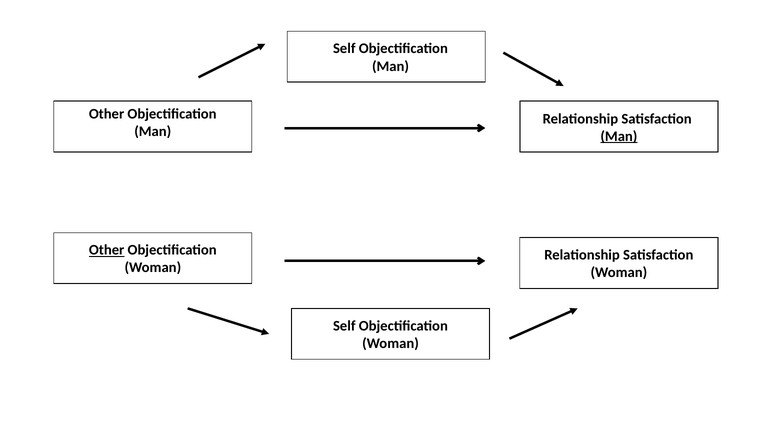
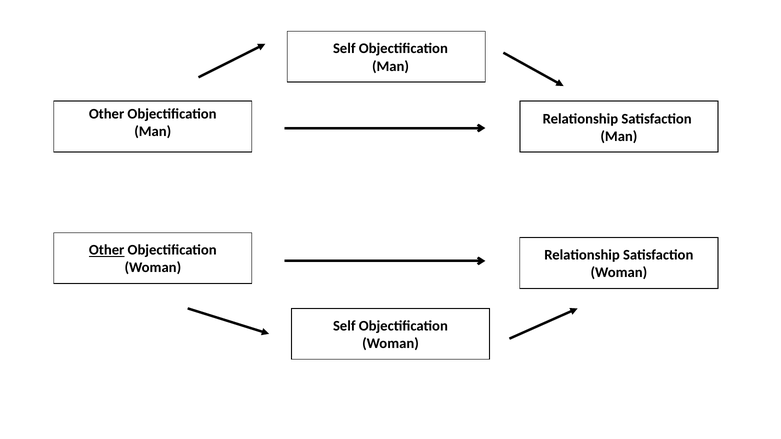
Man underline: present -> none (619, 136)
